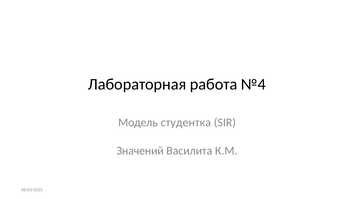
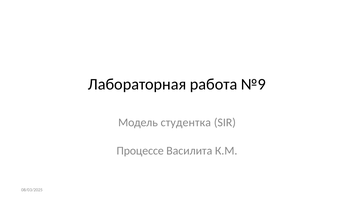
№4: №4 -> №9 (253, 84)
Значений: Значений -> Процессе (140, 151)
